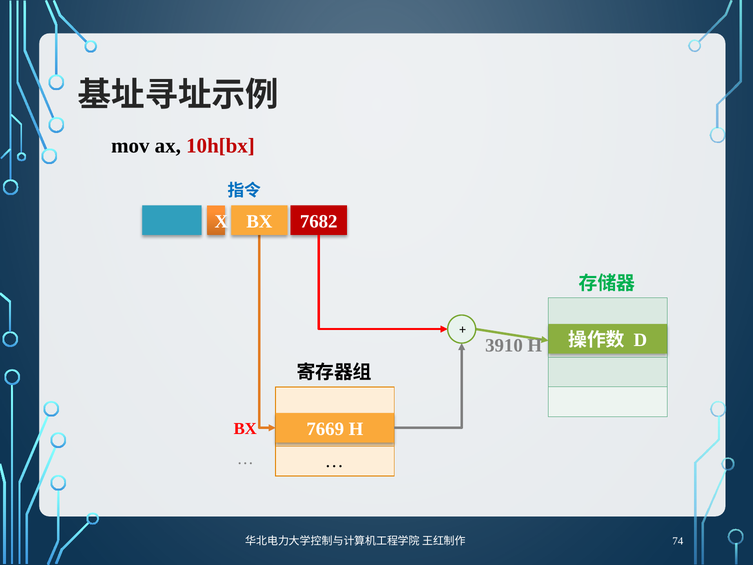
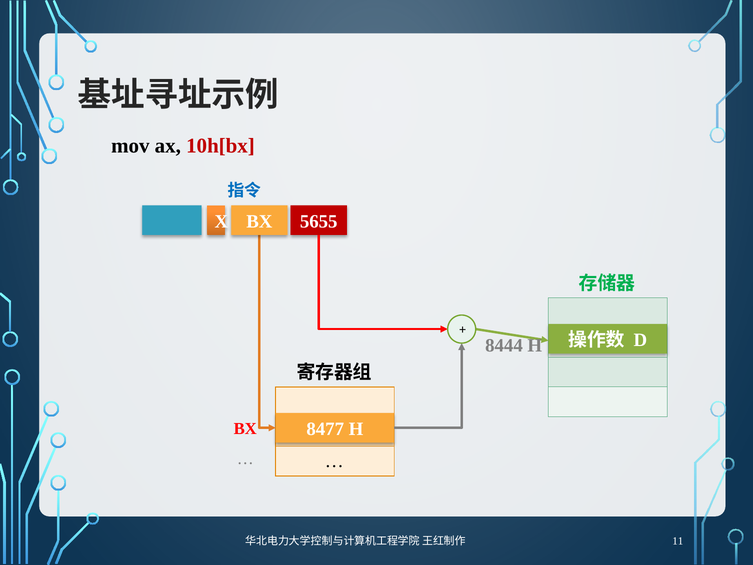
7682: 7682 -> 5655 (319, 221)
3910: 3910 -> 8444 (504, 345)
7669: 7669 -> 8477 (325, 429)
74: 74 -> 11 (678, 541)
